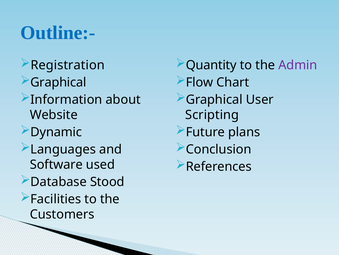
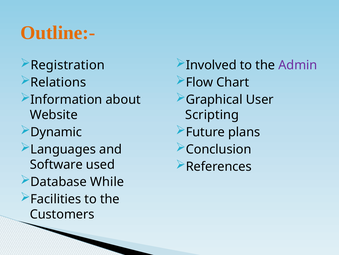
Outline:- colour: blue -> orange (58, 33)
Quantity: Quantity -> Involved (211, 65)
Graphical: Graphical -> Relations (58, 82)
Stood: Stood -> While (107, 181)
